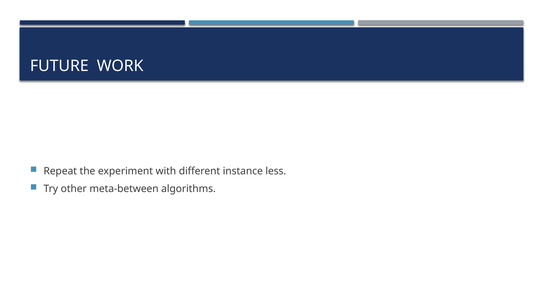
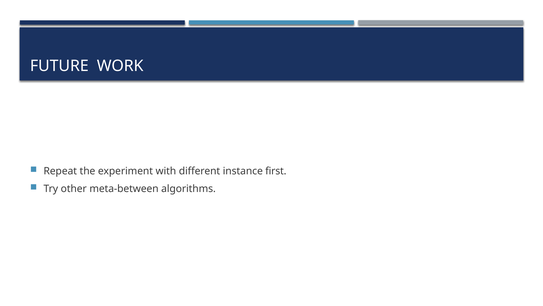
less: less -> first (276, 171)
